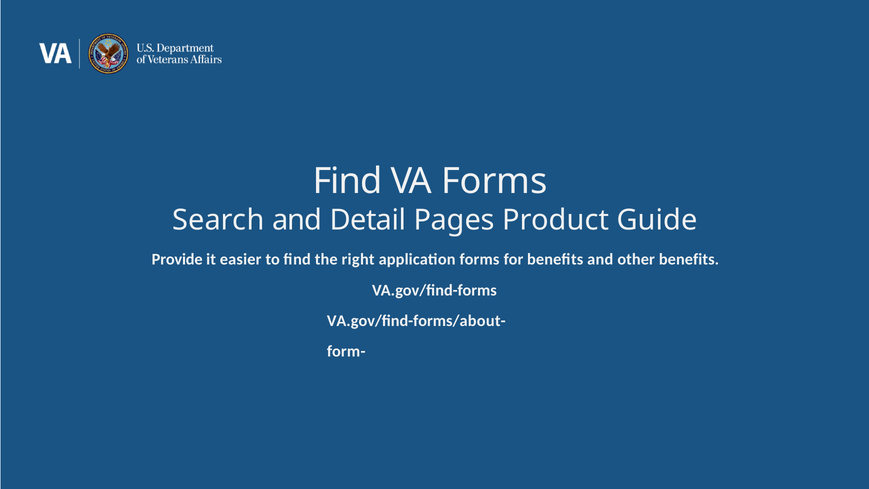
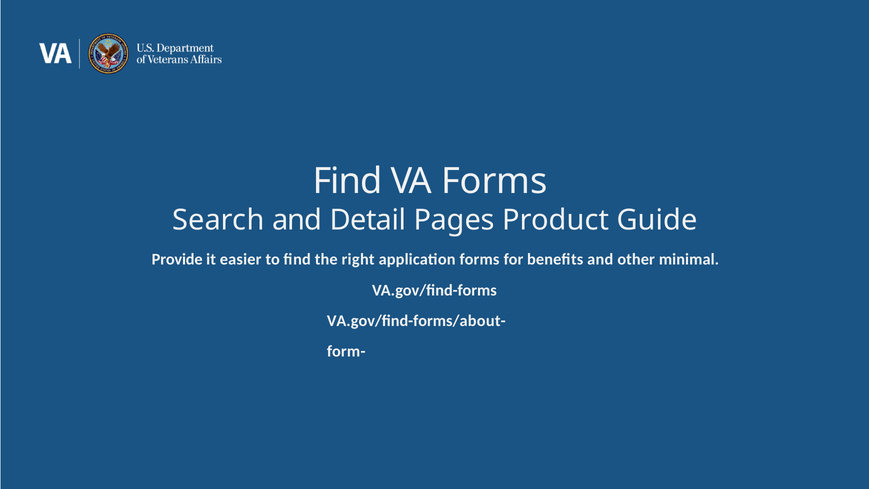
other benefits: benefits -> minimal (689, 259)
